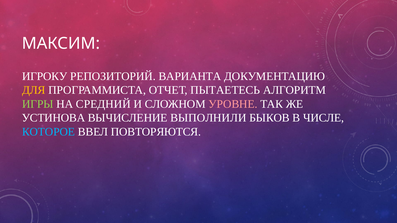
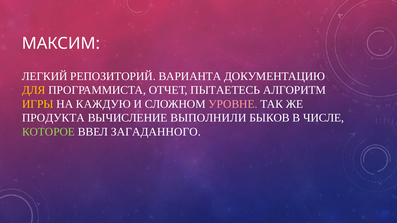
ИГРОКУ: ИГРОКУ -> ЛЕГКИЙ (45, 76)
ИГРЫ colour: light green -> yellow (38, 104)
СРЕДНИЙ: СРЕДНИЙ -> КАЖДУЮ (103, 104)
УСТИНОВА: УСТИНОВА -> ПРОДУКТА (53, 118)
КОТОРОЕ colour: light blue -> light green (49, 132)
ПОВТОРЯЮТСЯ: ПОВТОРЯЮТСЯ -> ЗАГАДАННОГО (156, 132)
